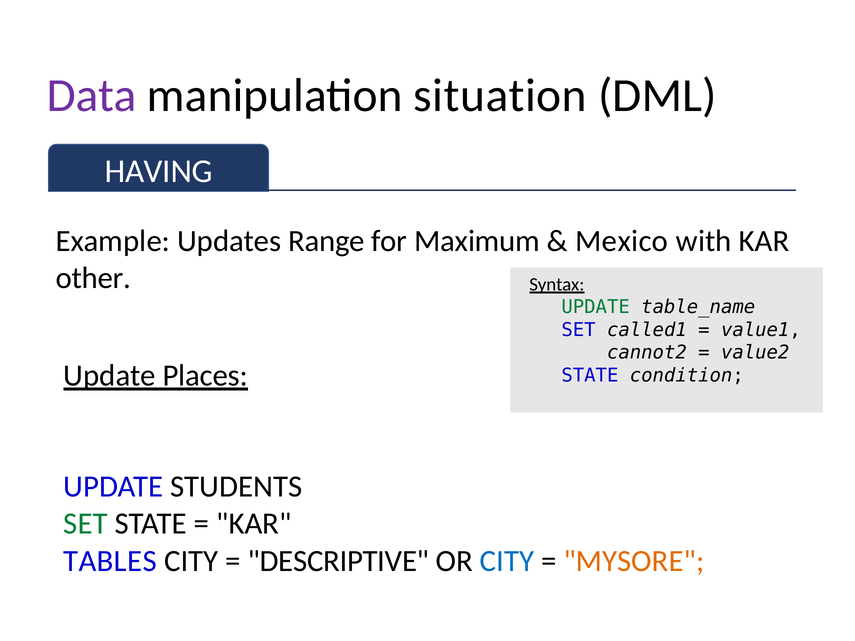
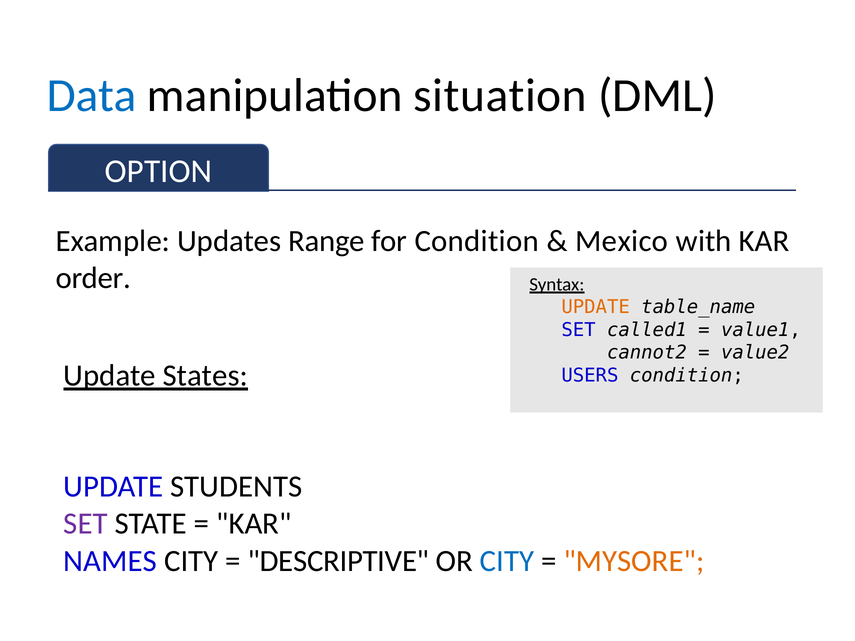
Data colour: purple -> blue (92, 96)
HAVING: HAVING -> OPTION (158, 171)
for Maximum: Maximum -> Condition (477, 241)
other: other -> order (93, 278)
UPDATE colour: green -> orange (596, 307)
Places: Places -> States (205, 376)
STATE: STATE -> USERS (590, 376)
SET colour: green -> purple (86, 524)
TABLES: TABLES -> NAMES (110, 561)
